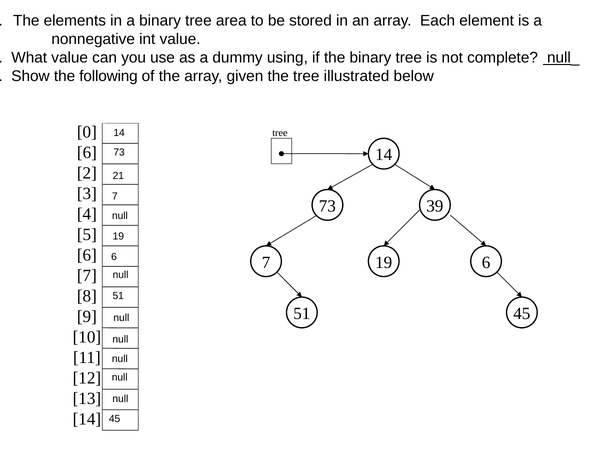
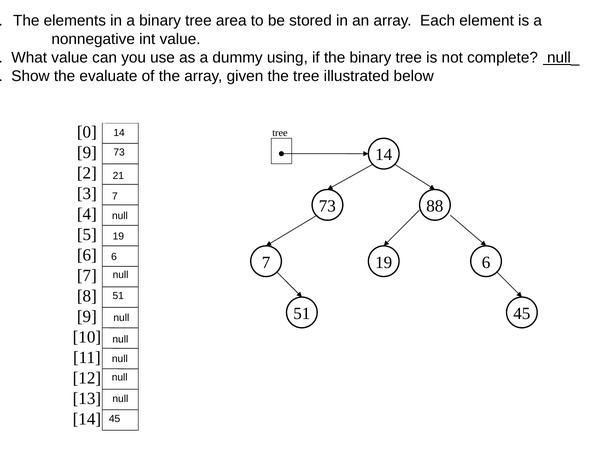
following: following -> evaluate (108, 76)
6: 6 -> 9 (87, 153)
39: 39 -> 88 (435, 206)
